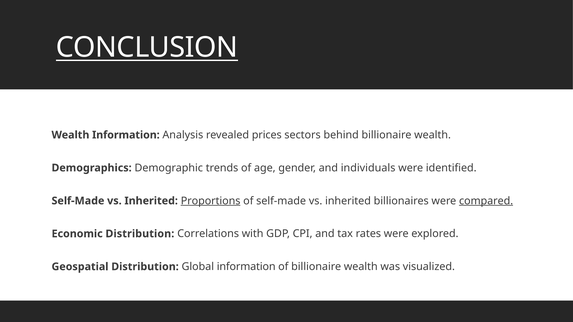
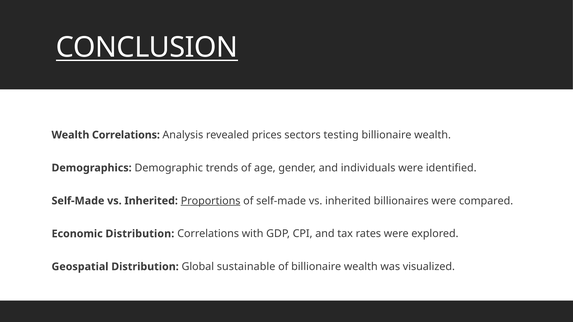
Wealth Information: Information -> Correlations (126, 135)
behind: behind -> testing (341, 135)
compared underline: present -> none (486, 201)
Global information: information -> sustainable (246, 267)
